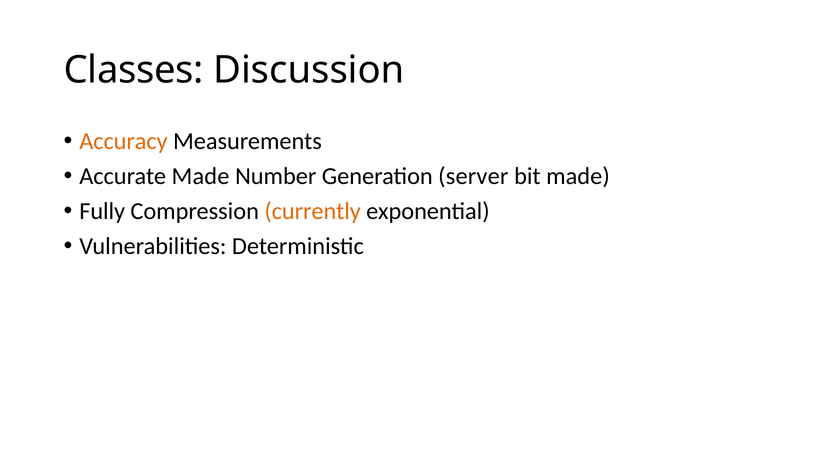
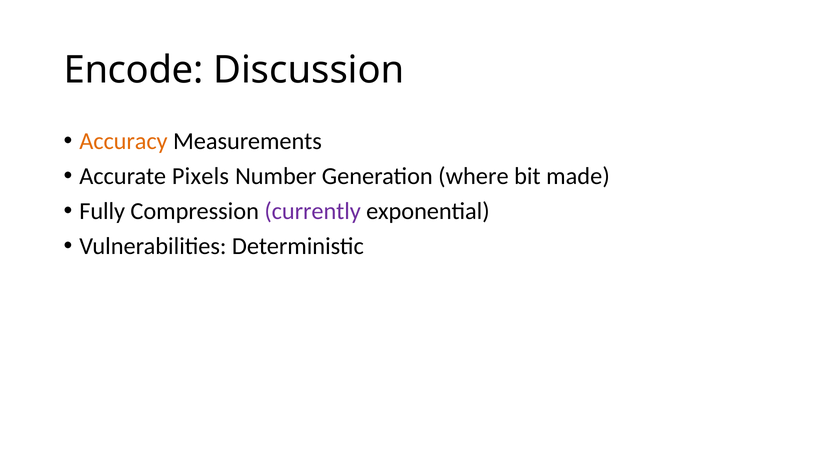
Classes: Classes -> Encode (134, 70)
Accurate Made: Made -> Pixels (200, 176)
server: server -> where (473, 176)
currently colour: orange -> purple (313, 211)
